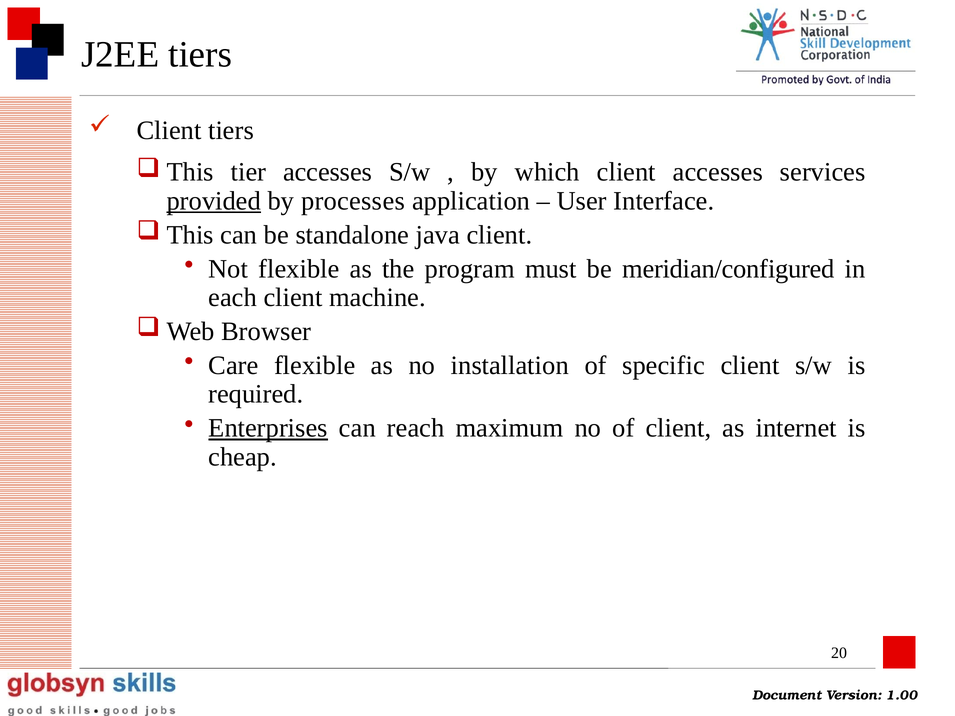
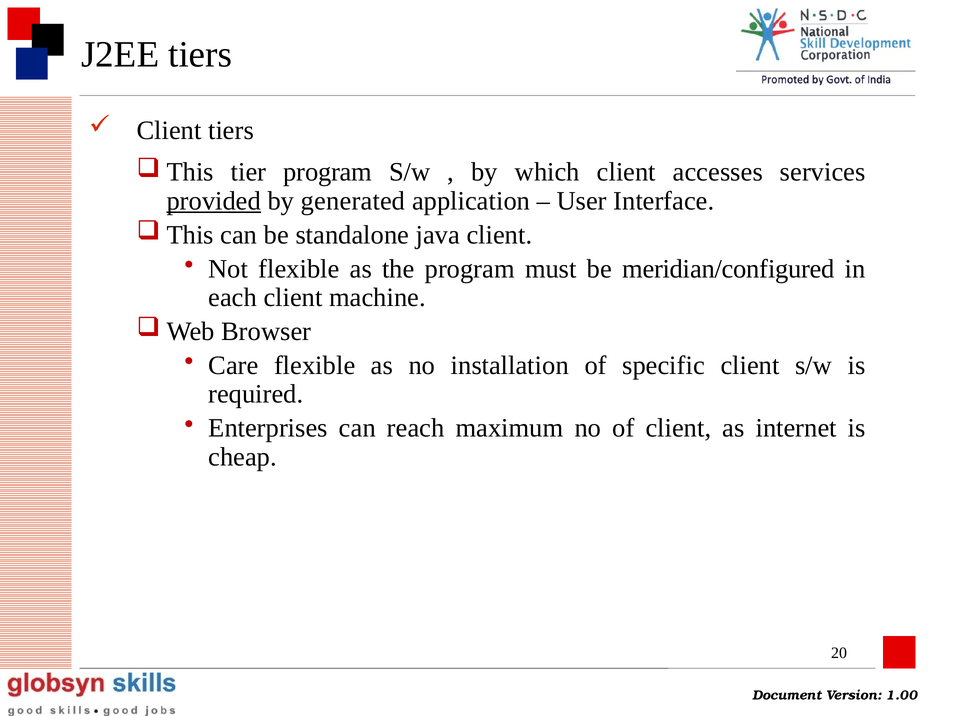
tier accesses: accesses -> program (328, 172)
processes: processes -> generated (353, 201)
Enterprises underline: present -> none (268, 428)
